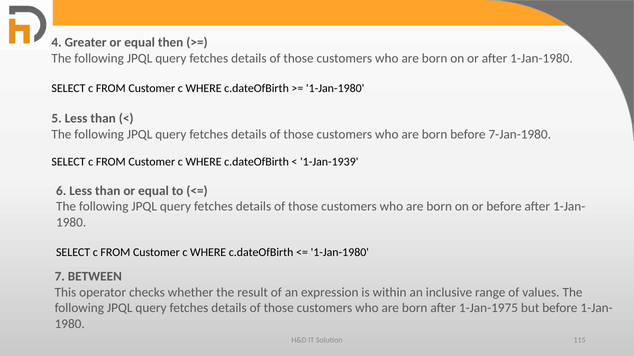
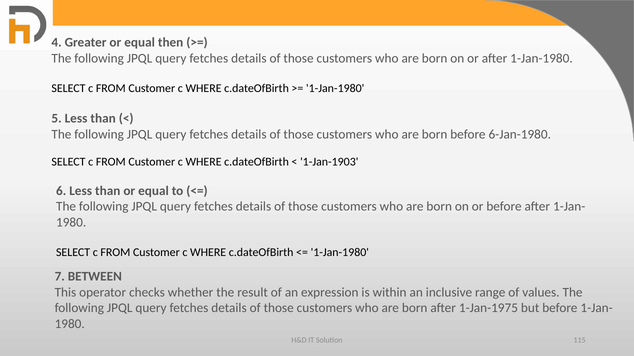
7-Jan-1980: 7-Jan-1980 -> 6-Jan-1980 (520, 135)
1-Jan-1939: 1-Jan-1939 -> 1-Jan-1903 (329, 162)
